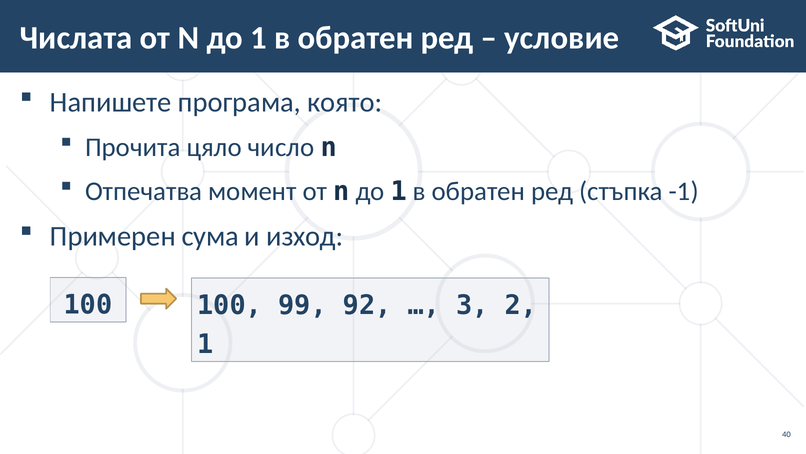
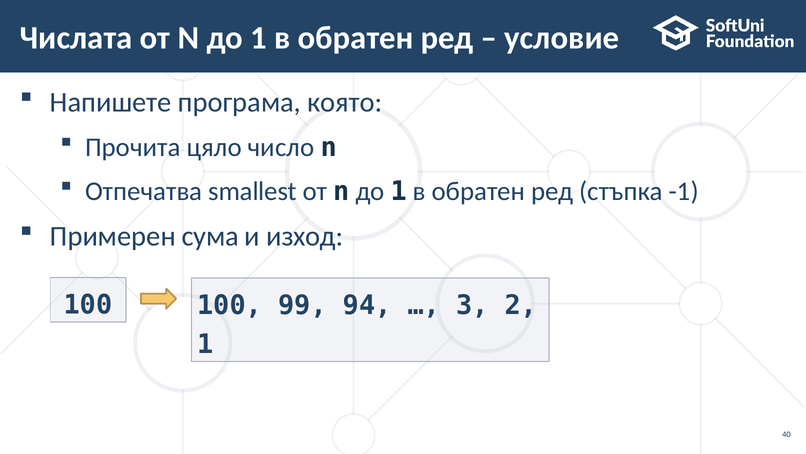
момент: момент -> smallest (253, 191)
92: 92 -> 94 (367, 305)
